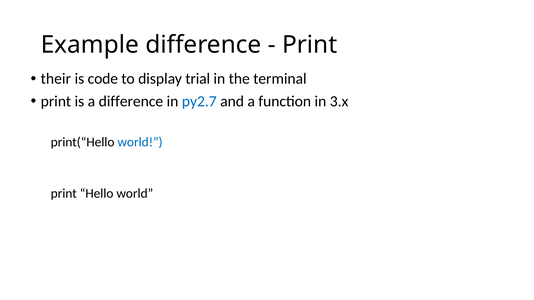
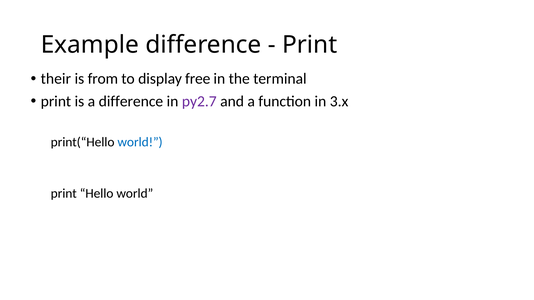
code: code -> from (103, 79)
trial: trial -> free (198, 79)
py2.7 colour: blue -> purple (199, 101)
